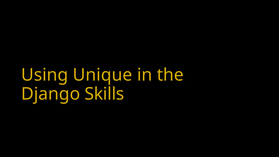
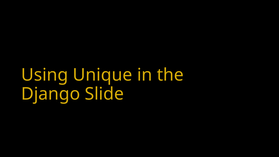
Skills: Skills -> Slide (104, 94)
